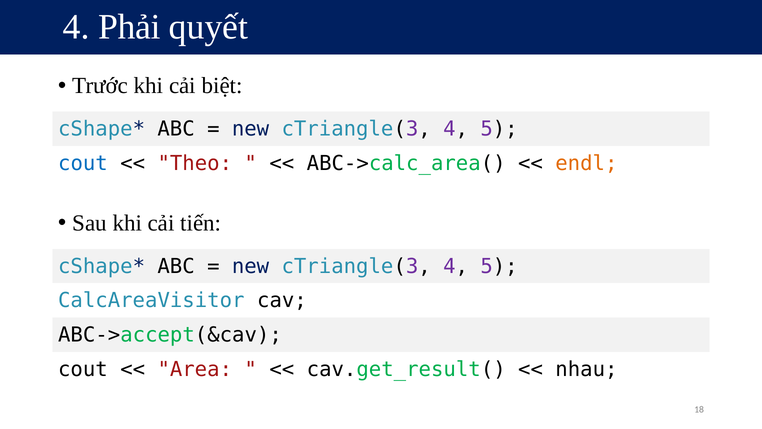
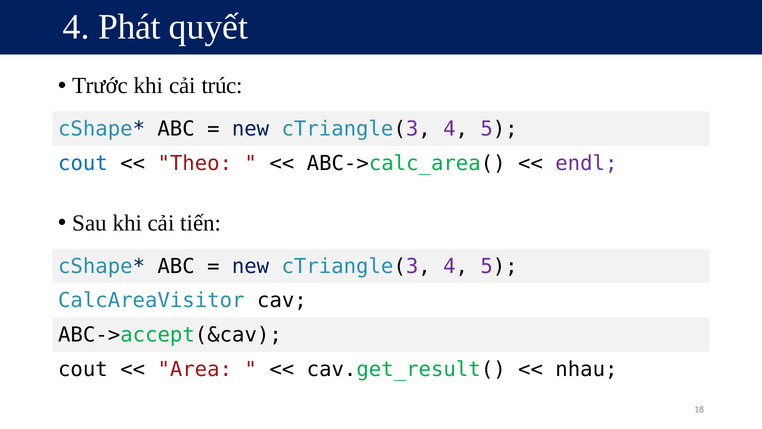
Phải: Phải -> Phát (129, 27)
biệt: biệt -> trúc (222, 86)
endl colour: orange -> purple (586, 163)
